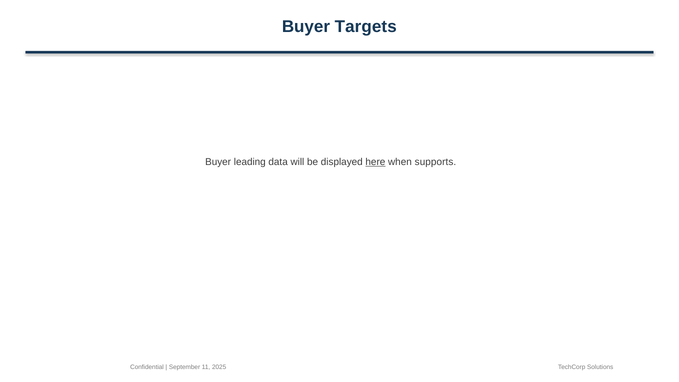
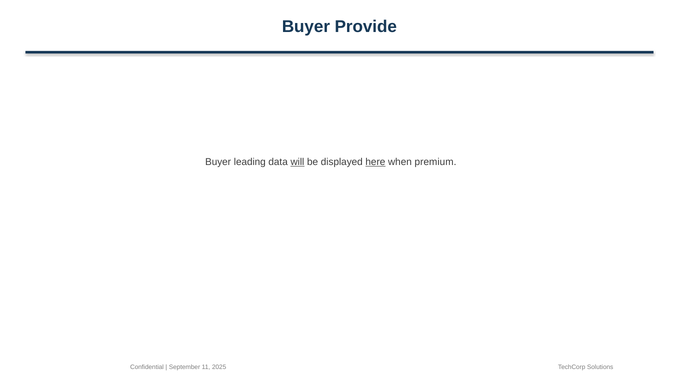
Targets: Targets -> Provide (366, 27)
will underline: none -> present (297, 162)
supports: supports -> premium (435, 162)
